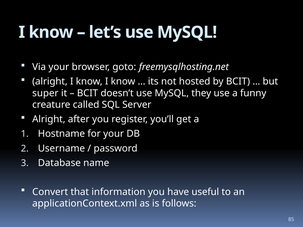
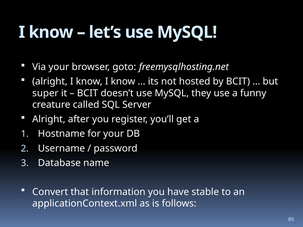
useful: useful -> stable (205, 192)
